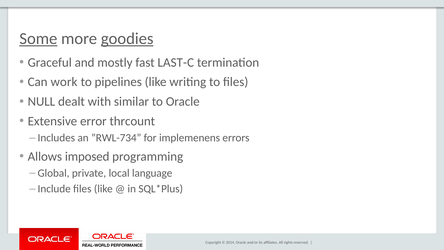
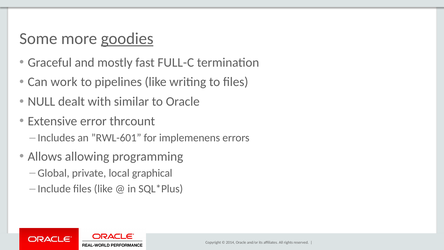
Some underline: present -> none (38, 38)
LAST-C: LAST-C -> FULL-C (176, 62)
”RWL-734: ”RWL-734 -> ”RWL-601 (116, 138)
imposed: imposed -> allowing (87, 156)
language: language -> graphical (152, 173)
